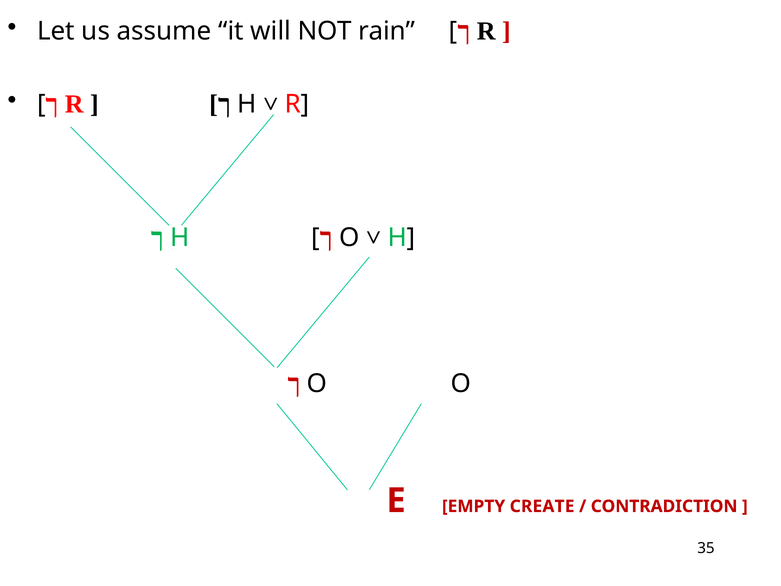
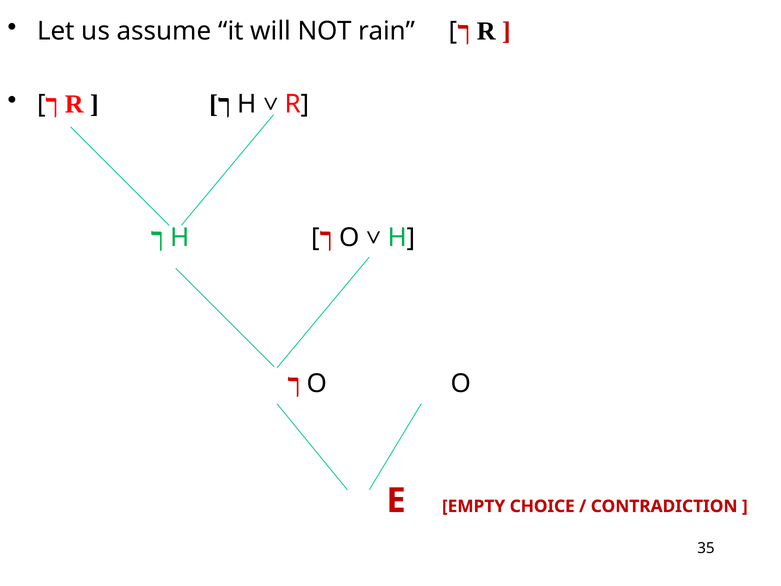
CREATE: CREATE -> CHOICE (542, 506)
